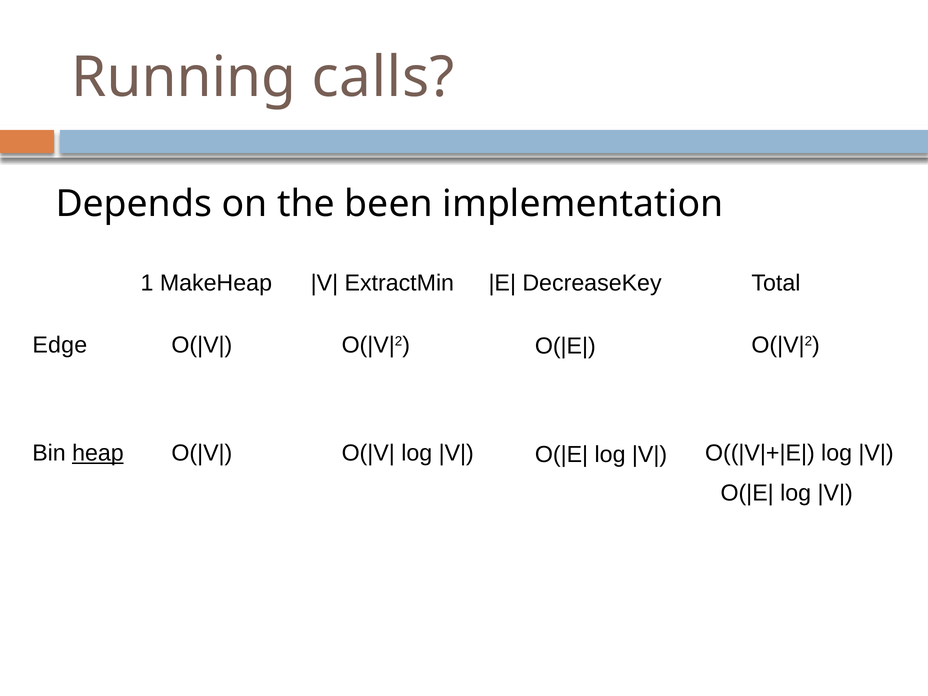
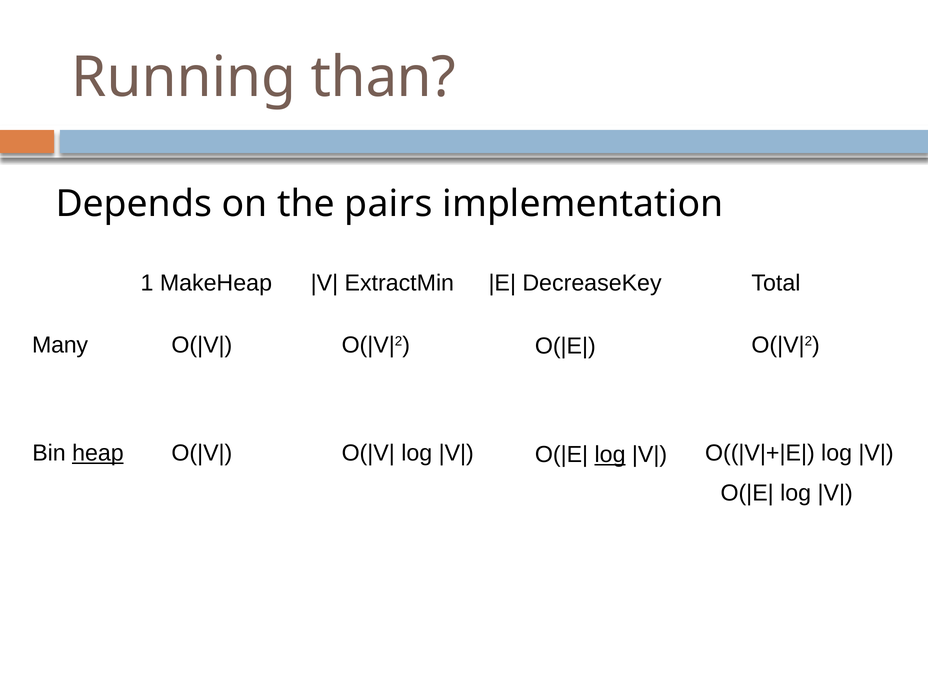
calls: calls -> than (384, 77)
been: been -> pairs (388, 204)
Edge: Edge -> Many (60, 345)
log underline: none -> present (610, 455)
